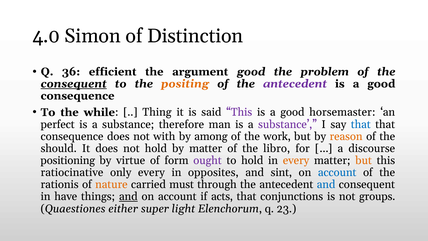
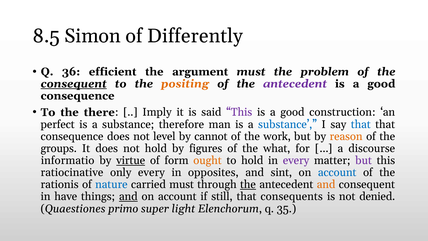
4.0: 4.0 -> 8.5 (46, 36)
Distinction: Distinction -> Differently (195, 36)
argument good: good -> must (251, 72)
while: while -> there (99, 112)
Thing: Thing -> Imply (157, 112)
horsemaster: horsemaster -> construction (342, 112)
substance colour: purple -> blue (287, 124)
with: with -> level (164, 136)
among: among -> cannot (211, 136)
should: should -> groups (59, 148)
by matter: matter -> figures (206, 148)
libro: libro -> what (277, 148)
positioning: positioning -> informatio (68, 160)
virtue underline: none -> present (131, 160)
ought colour: purple -> orange (208, 160)
every colour: orange -> purple (296, 160)
but colour: orange -> purple (364, 160)
nature colour: orange -> blue (111, 184)
the underline: none -> present (248, 184)
and colour: blue -> orange (326, 184)
acts: acts -> still (222, 196)
conjunctions: conjunctions -> consequents (292, 196)
groups: groups -> denied (377, 196)
either: either -> primo (123, 208)
23: 23 -> 35 (286, 208)
